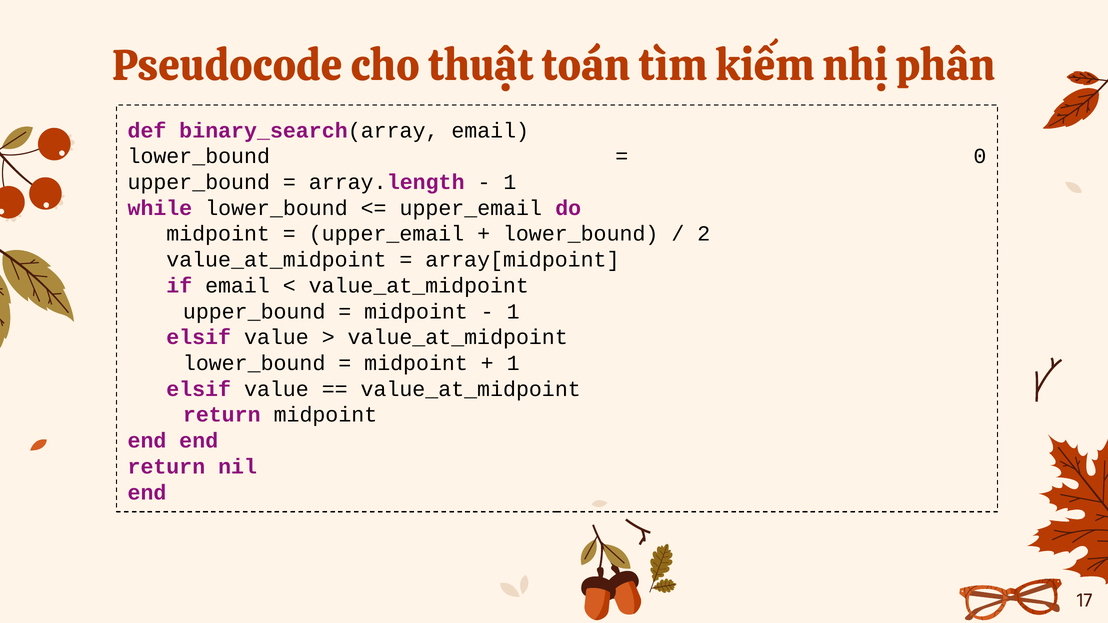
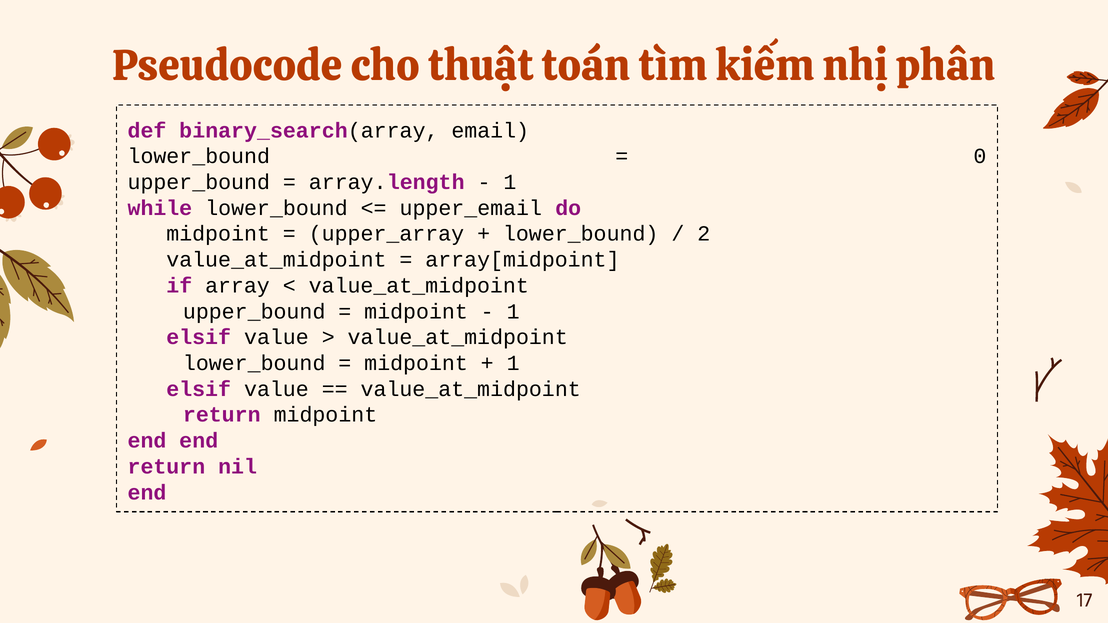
upper_email: upper_email -> upper_array (386, 234)
if email: email -> array (237, 286)
